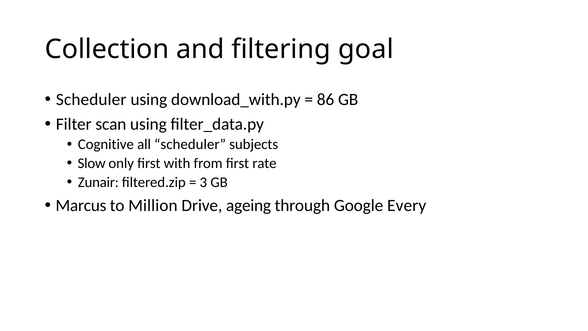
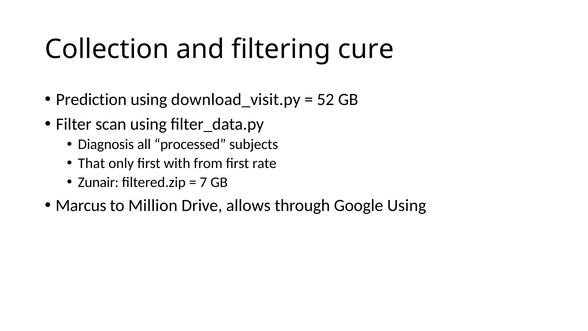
goal: goal -> cure (366, 49)
Scheduler: Scheduler -> Prediction (91, 99)
download_with.py: download_with.py -> download_visit.py (236, 99)
86: 86 -> 52 (326, 99)
Cognitive: Cognitive -> Diagnosis (106, 144)
all scheduler: scheduler -> processed (190, 144)
Slow: Slow -> That (91, 163)
3: 3 -> 7 (203, 182)
ageing: ageing -> allows (248, 205)
Google Every: Every -> Using (407, 205)
